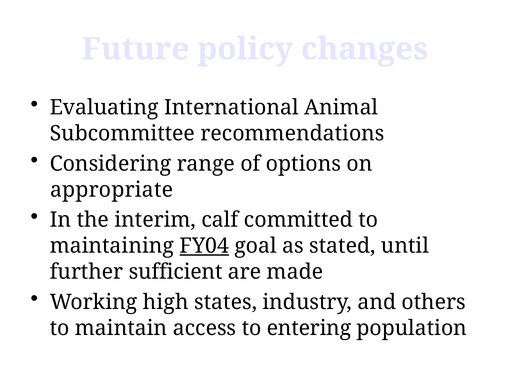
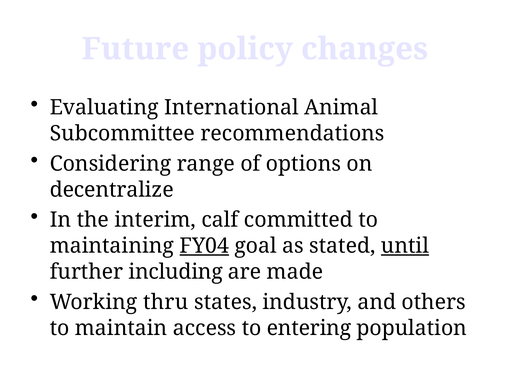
appropriate: appropriate -> decentralize (112, 190)
until underline: none -> present (405, 246)
sufficient: sufficient -> including (176, 272)
high: high -> thru (166, 302)
